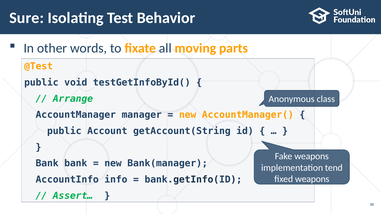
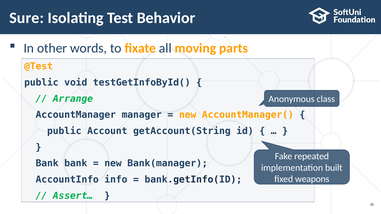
Fake weapons: weapons -> repeated (312, 156)
tend: tend -> built (334, 168)
